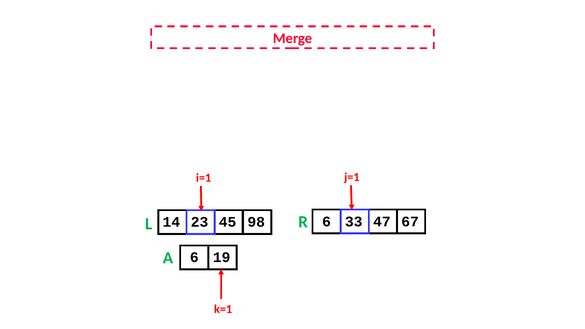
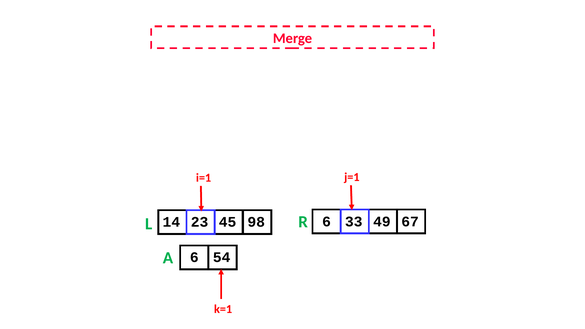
47: 47 -> 49 (382, 222)
19: 19 -> 54 (222, 258)
